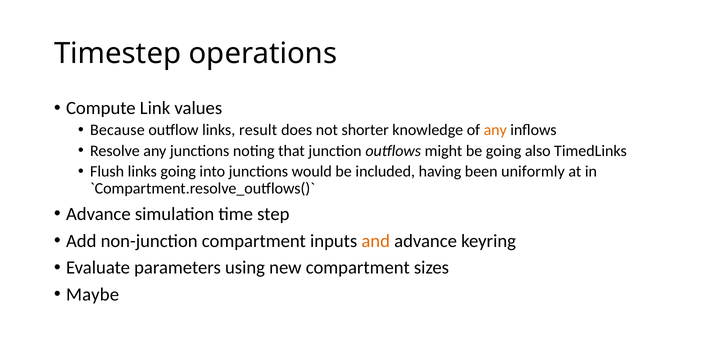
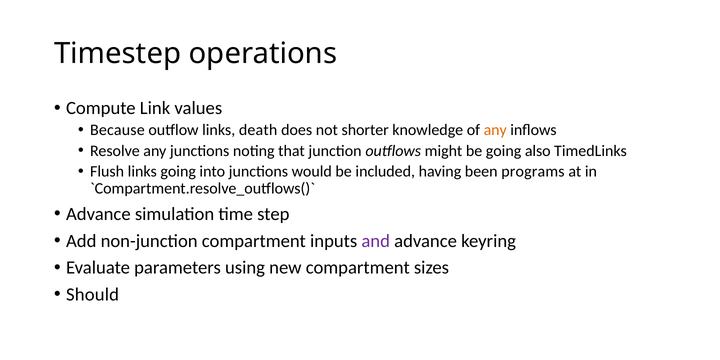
result: result -> death (258, 130)
uniformly: uniformly -> programs (533, 171)
and colour: orange -> purple (376, 241)
Maybe: Maybe -> Should (93, 294)
